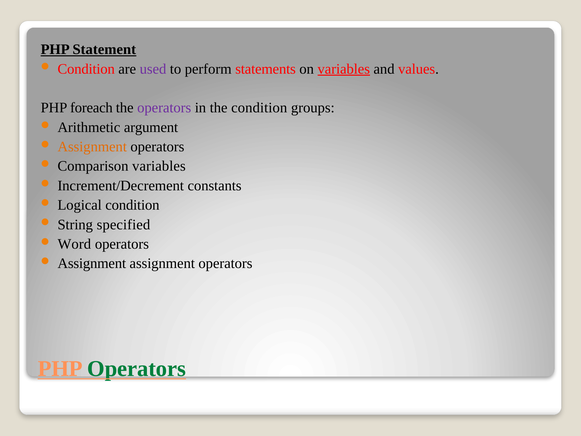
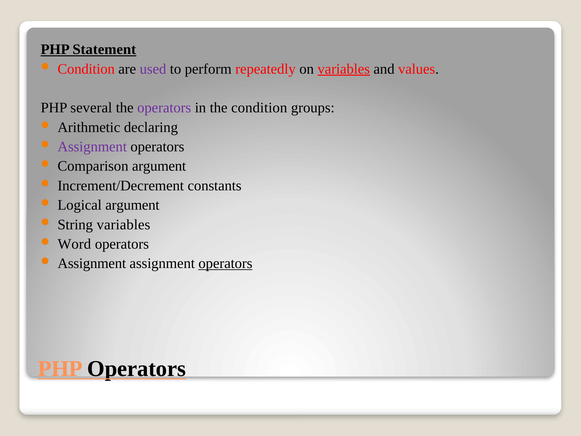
statements: statements -> repeatedly (266, 69)
foreach: foreach -> several (91, 108)
argument: argument -> declaring (151, 127)
Assignment colour: orange -> purple (92, 147)
Comparison variables: variables -> argument (159, 166)
Logical condition: condition -> argument (132, 205)
String specified: specified -> variables (123, 224)
operators underline: none -> present (225, 263)
Operators colour: green -> black (137, 369)
